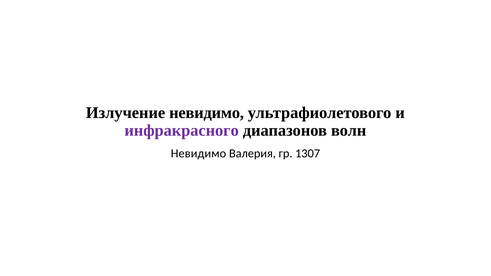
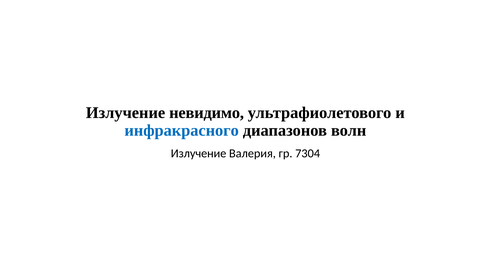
инфракрасного colour: purple -> blue (182, 131)
Невидимо: Невидимо -> Излучение (199, 153)
1307: 1307 -> 7304 (308, 153)
